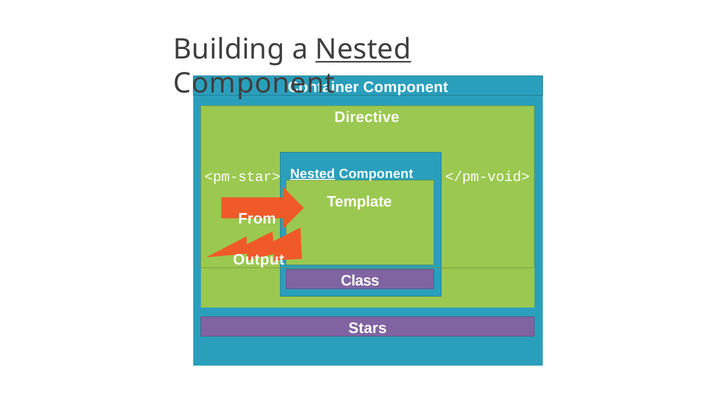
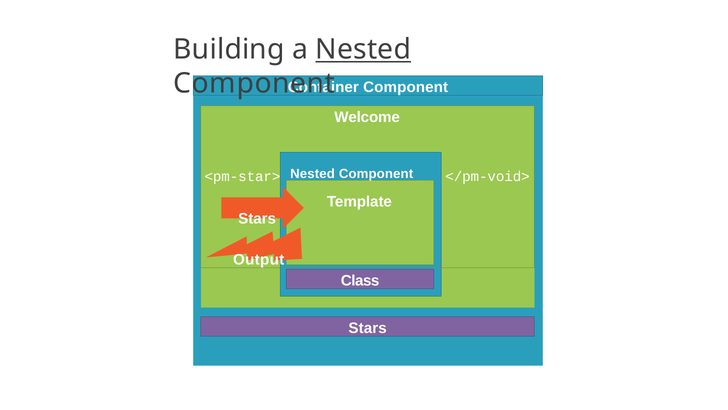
Directive: Directive -> Welcome (367, 117)
Nested underline: present -> none (312, 174)
From: From -> Stars (257, 219)
